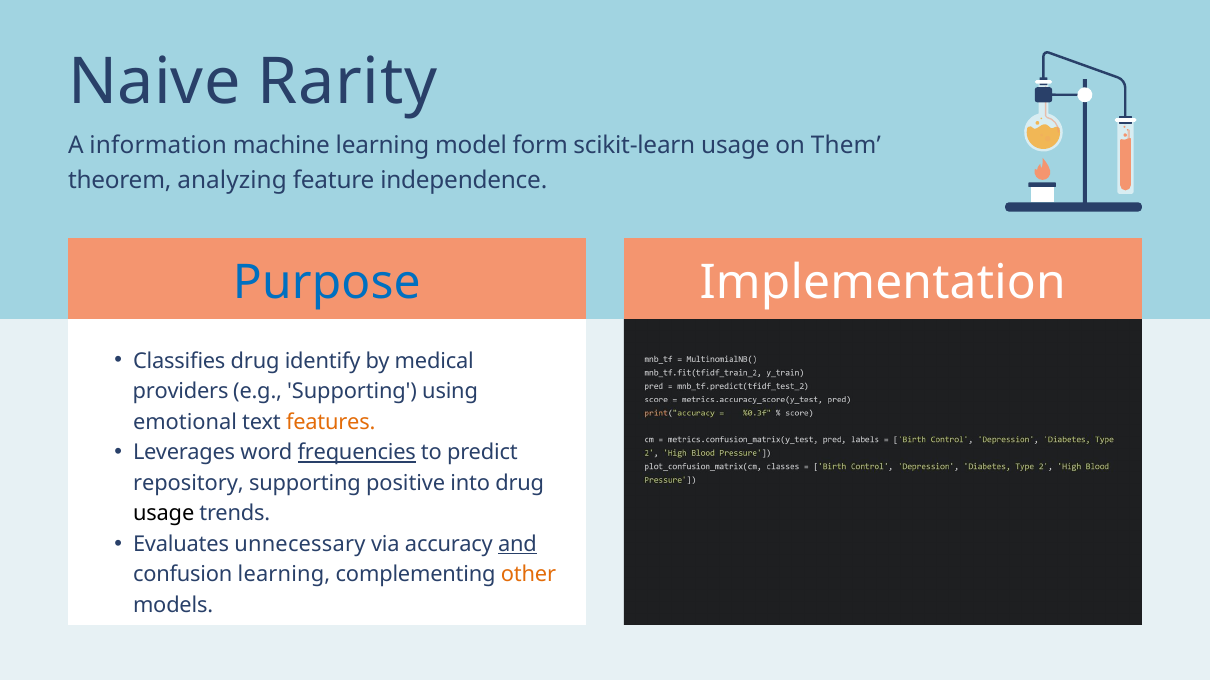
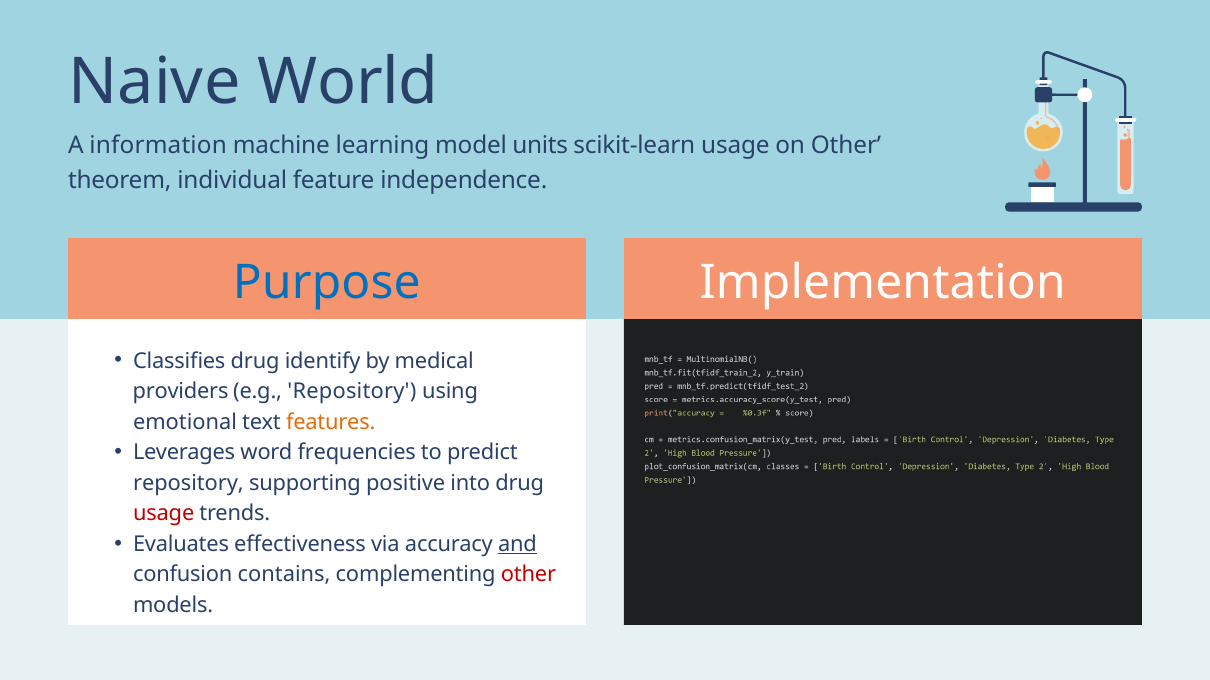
Rarity: Rarity -> World (348, 82)
form: form -> units (540, 146)
on Them: Them -> Other (846, 146)
analyzing: analyzing -> individual (232, 180)
e.g Supporting: Supporting -> Repository (352, 392)
frequencies underline: present -> none (357, 453)
usage colour: black -> red (164, 514)
unnecessary: unnecessary -> effectiveness (300, 545)
confusion learning: learning -> contains (284, 575)
other colour: orange -> red (528, 575)
